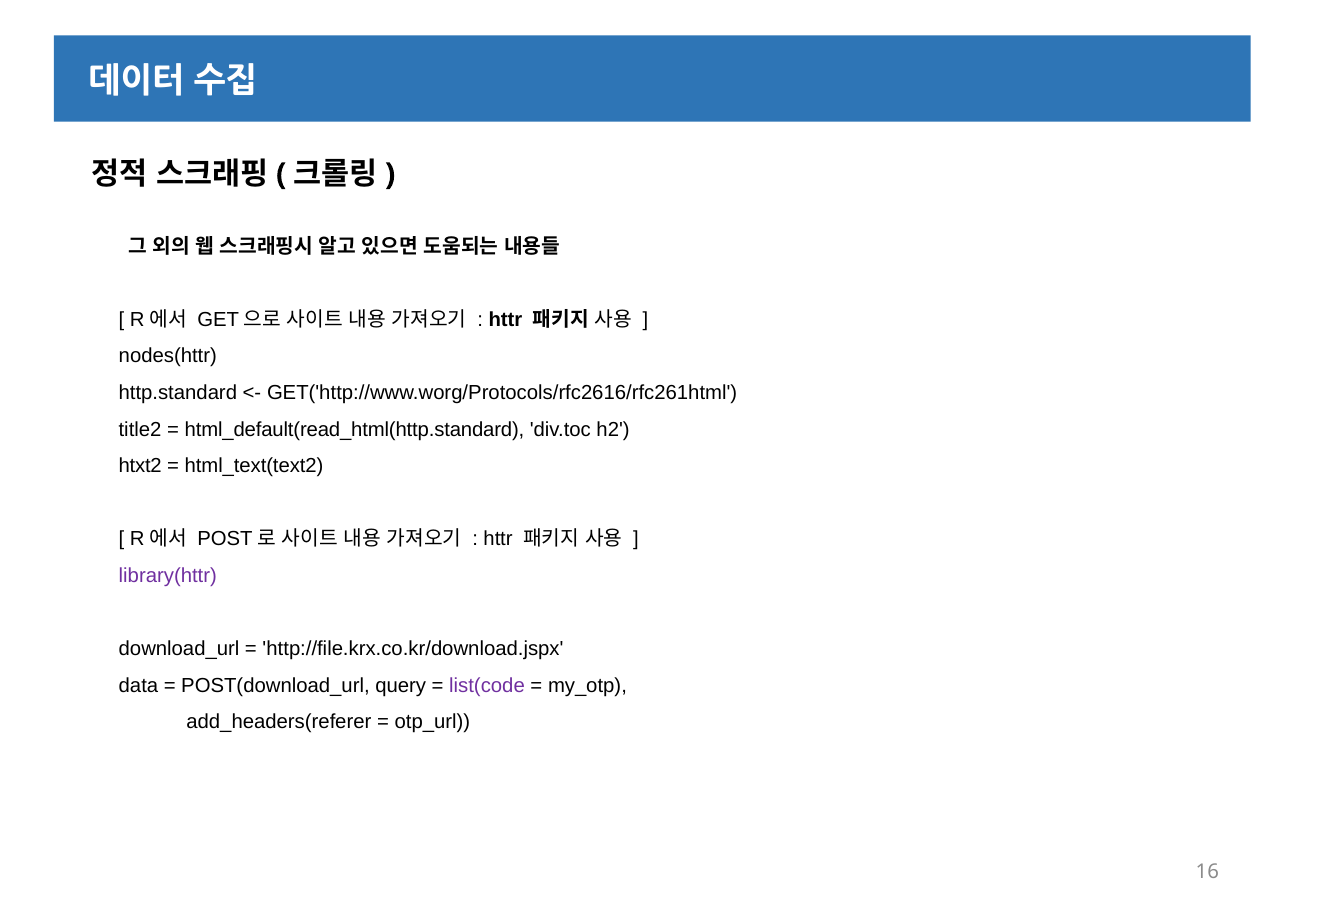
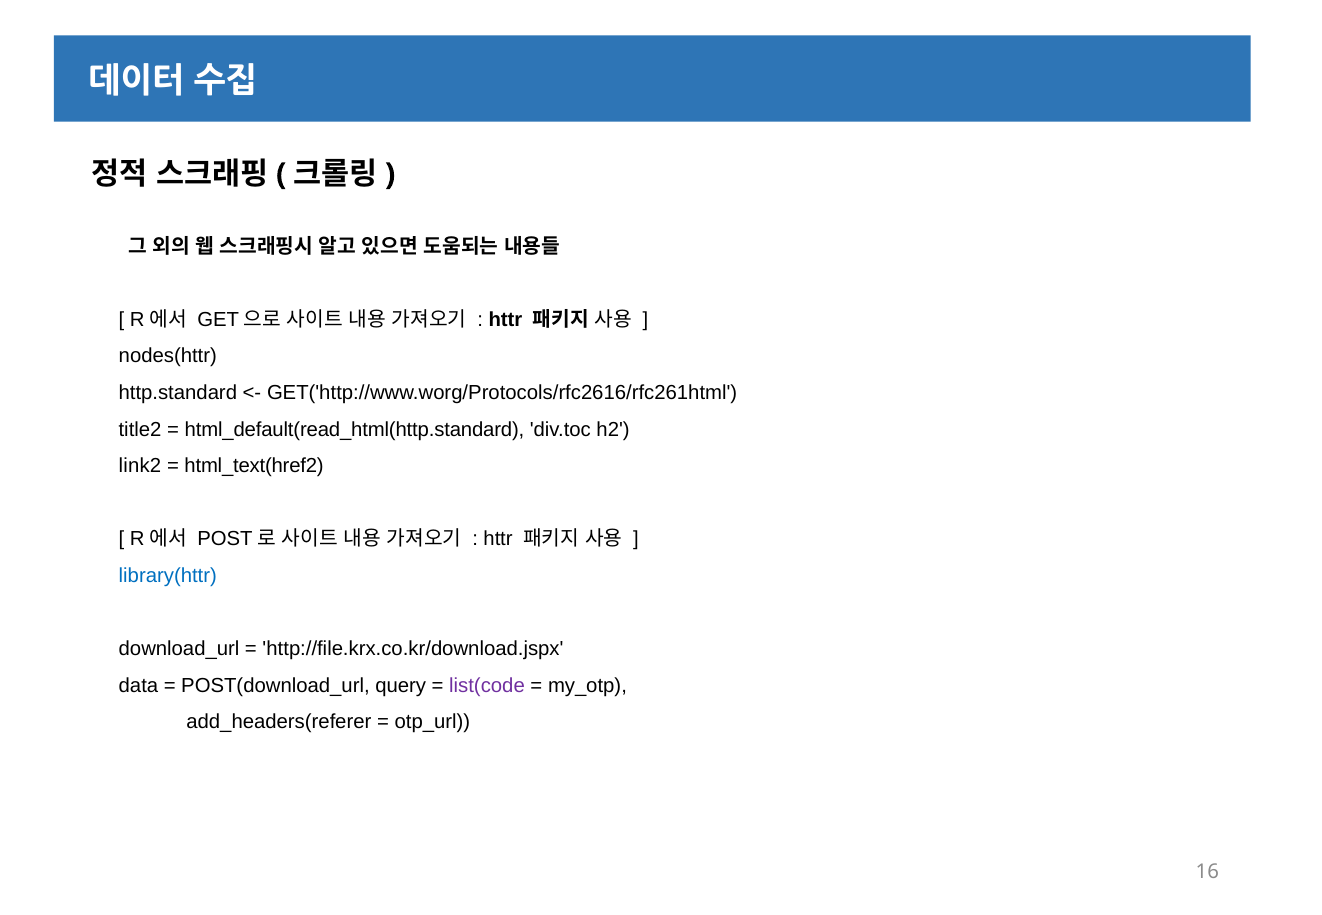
htxt2: htxt2 -> link2 (140, 466)
html_text(text2: html_text(text2 -> html_text(href2 (254, 466)
library(httr colour: purple -> blue (168, 576)
